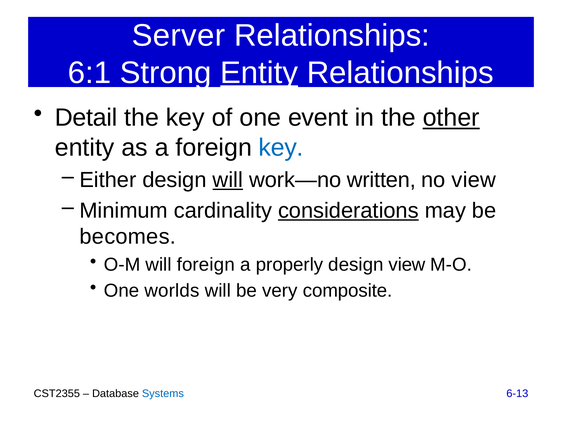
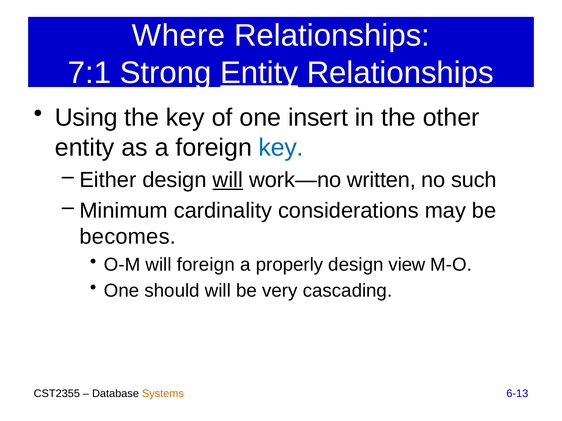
Server: Server -> Where (179, 35)
6:1: 6:1 -> 7:1 (89, 73)
Detail: Detail -> Using (86, 118)
event: event -> insert (318, 118)
other underline: present -> none (451, 118)
no view: view -> such (474, 180)
considerations underline: present -> none (348, 211)
worlds: worlds -> should (172, 291)
composite: composite -> cascading (348, 291)
Systems colour: blue -> orange (163, 394)
